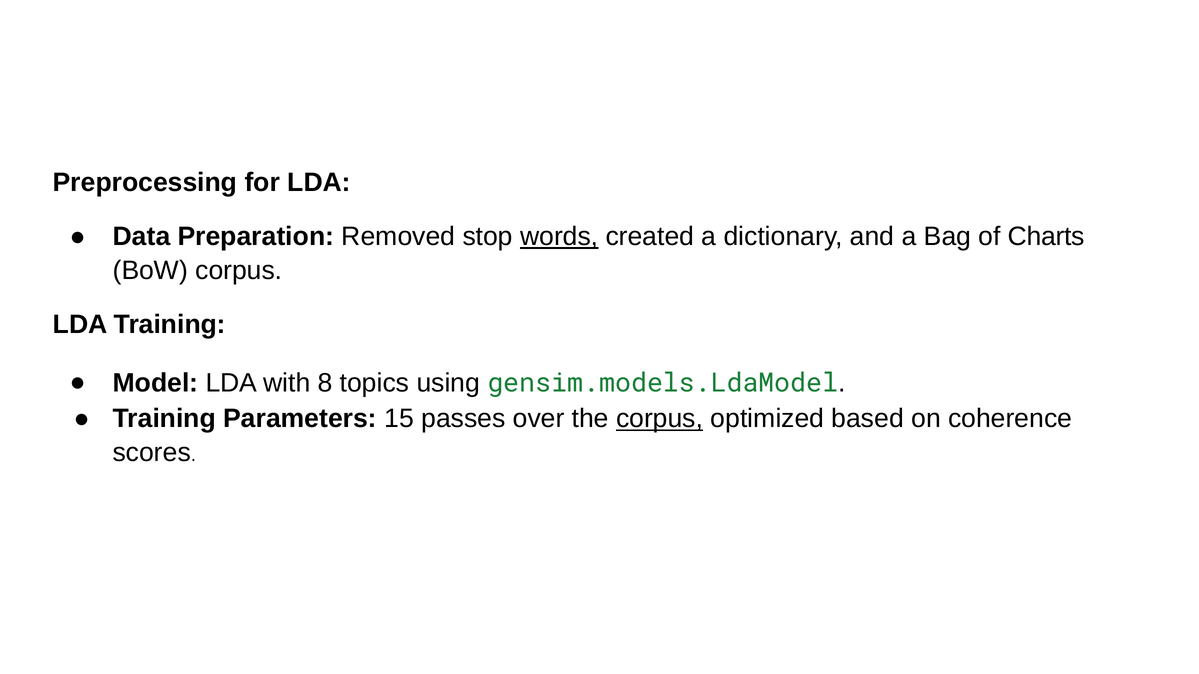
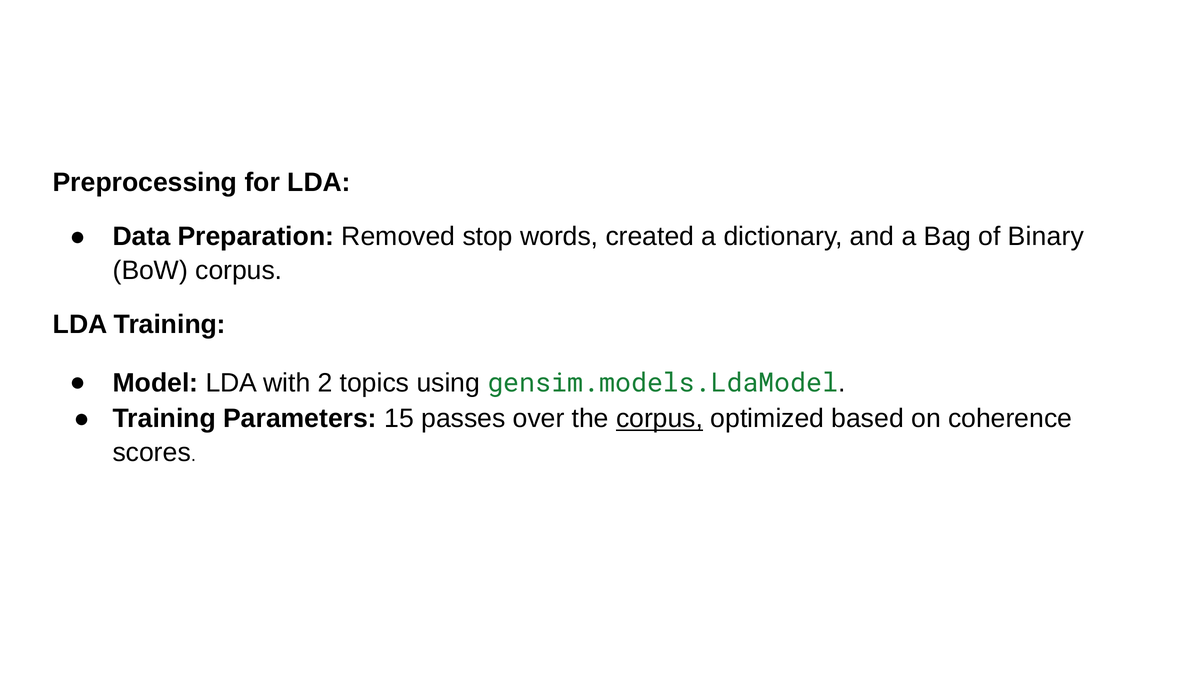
words underline: present -> none (559, 237)
Charts: Charts -> Binary (1046, 237)
8: 8 -> 2 (325, 383)
